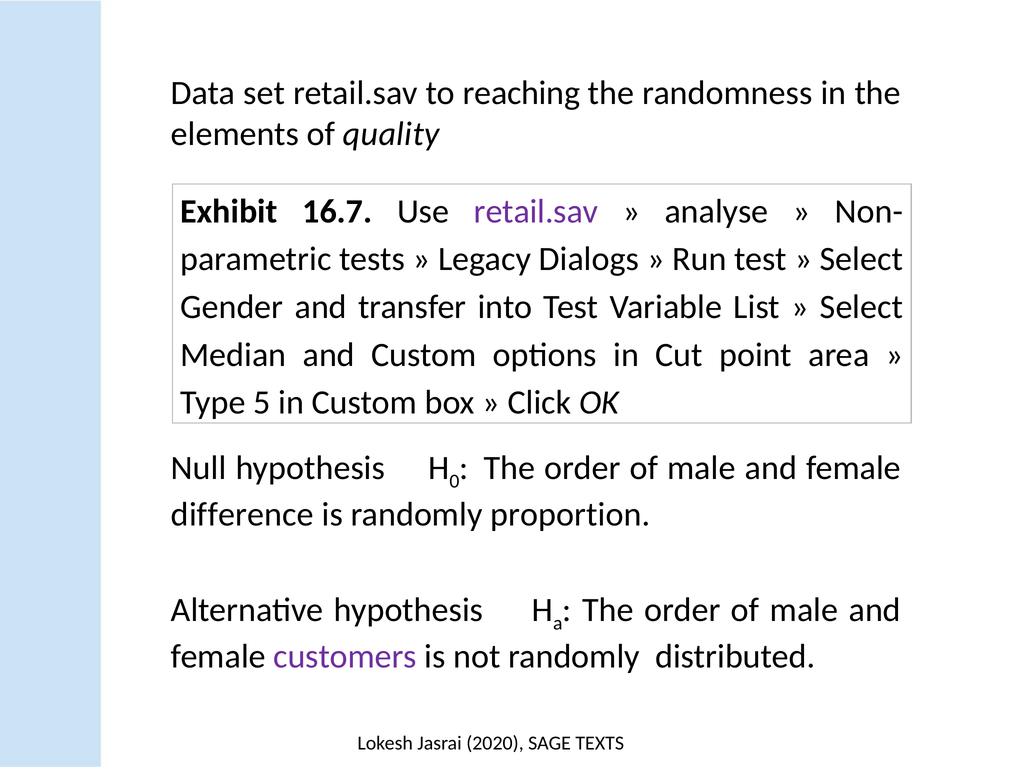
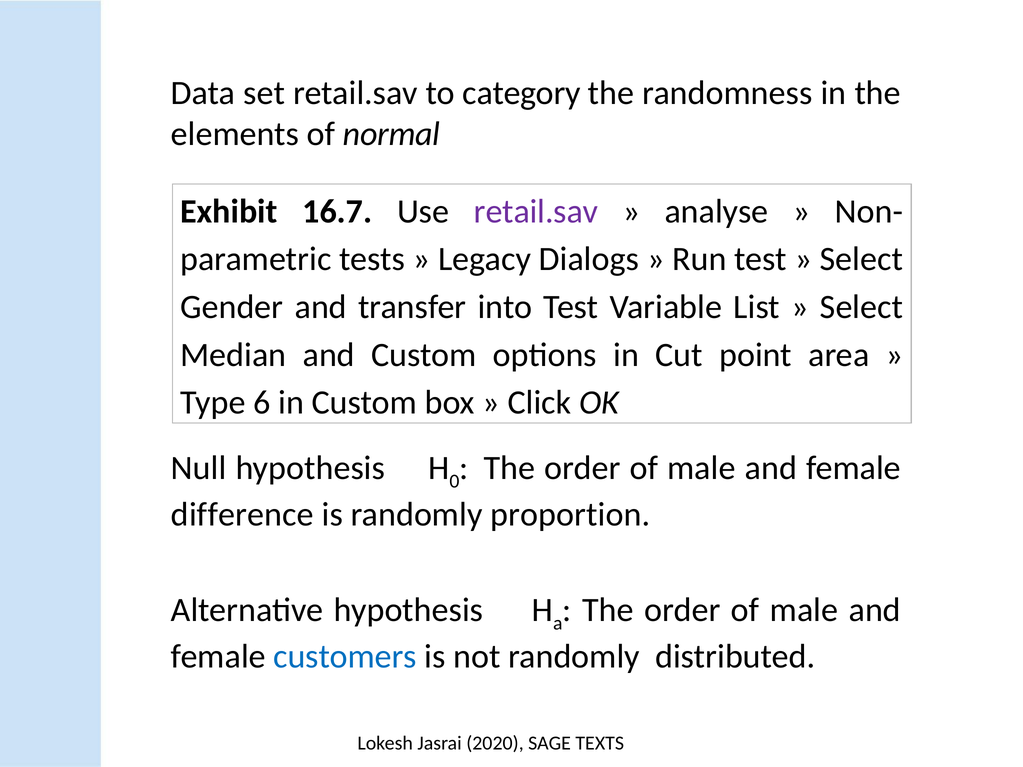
reaching: reaching -> category (521, 93)
quality: quality -> normal (391, 134)
5: 5 -> 6 (262, 403)
customers colour: purple -> blue (345, 657)
